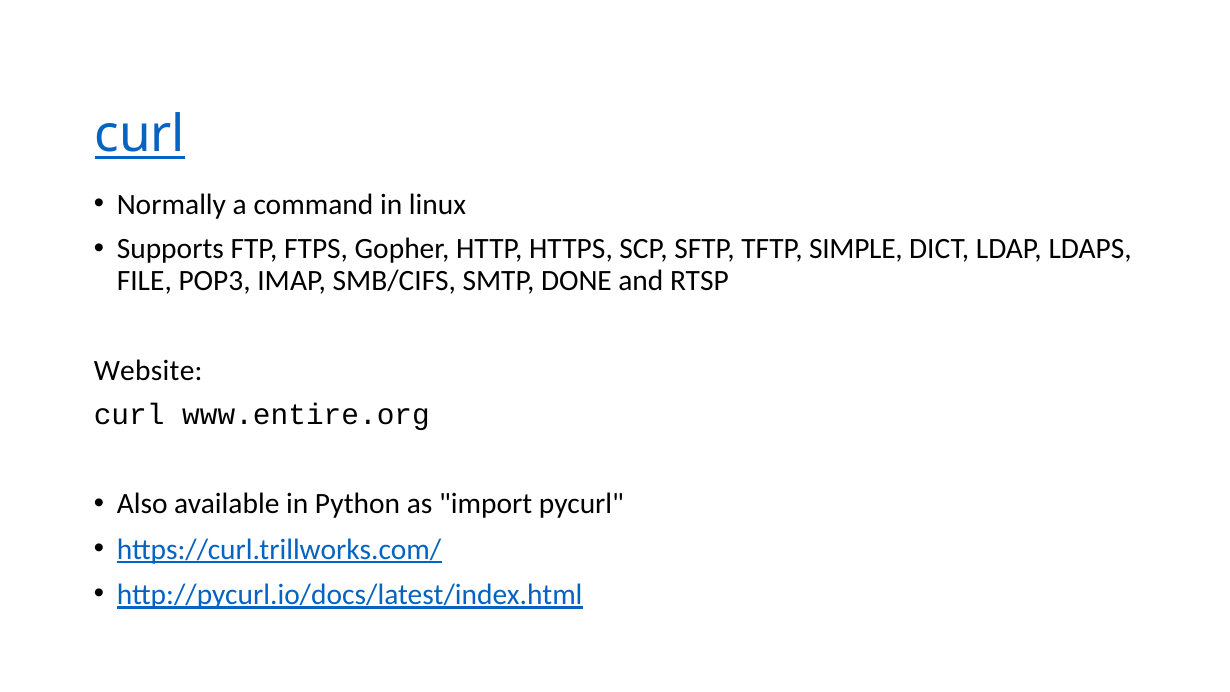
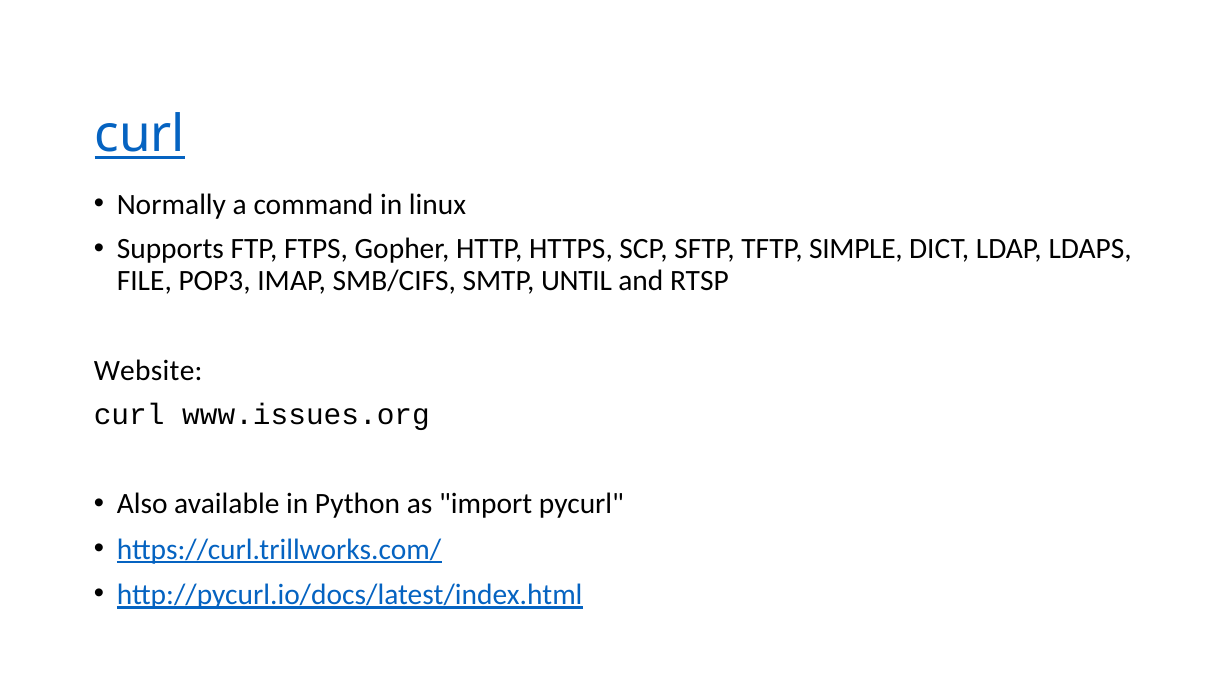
DONE: DONE -> UNTIL (577, 281)
www.entire.org: www.entire.org -> www.issues.org (306, 415)
